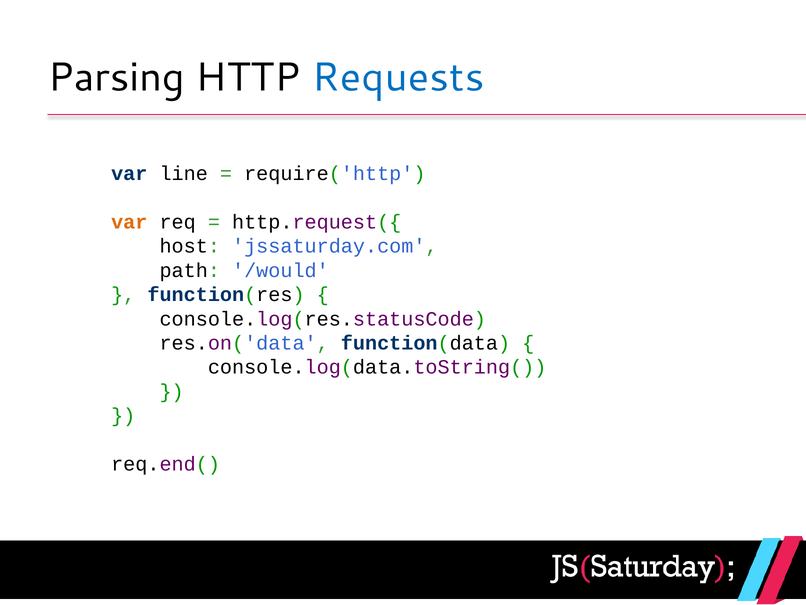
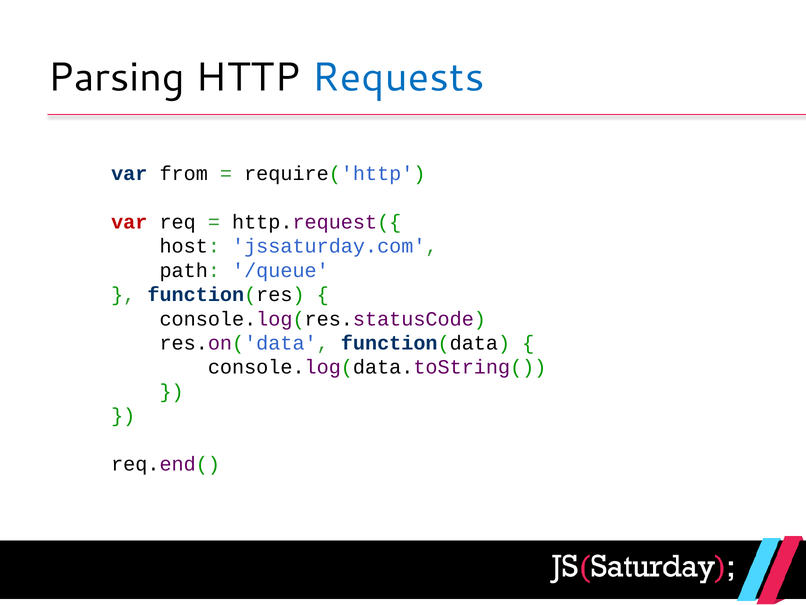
line: line -> from (184, 174)
var colour: orange -> red (129, 222)
/would: /would -> /queue (280, 270)
